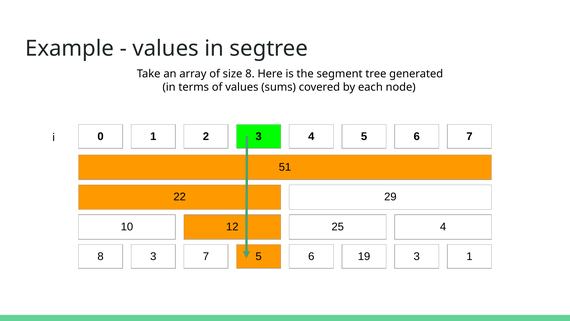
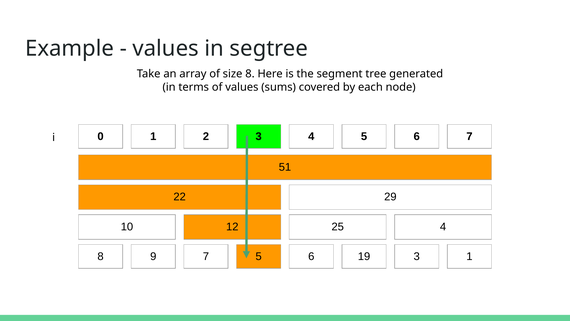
8 3: 3 -> 9 (153, 256)
